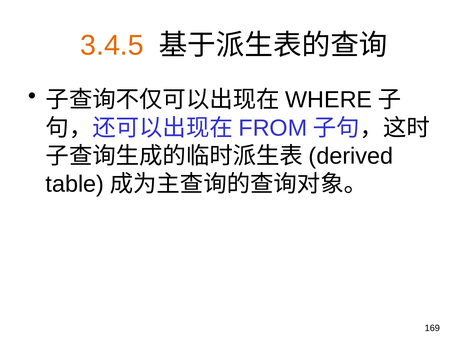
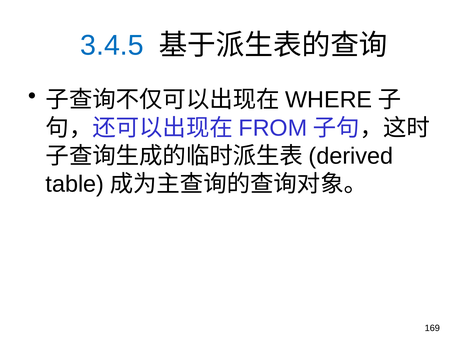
3.4.5 colour: orange -> blue (112, 45)
